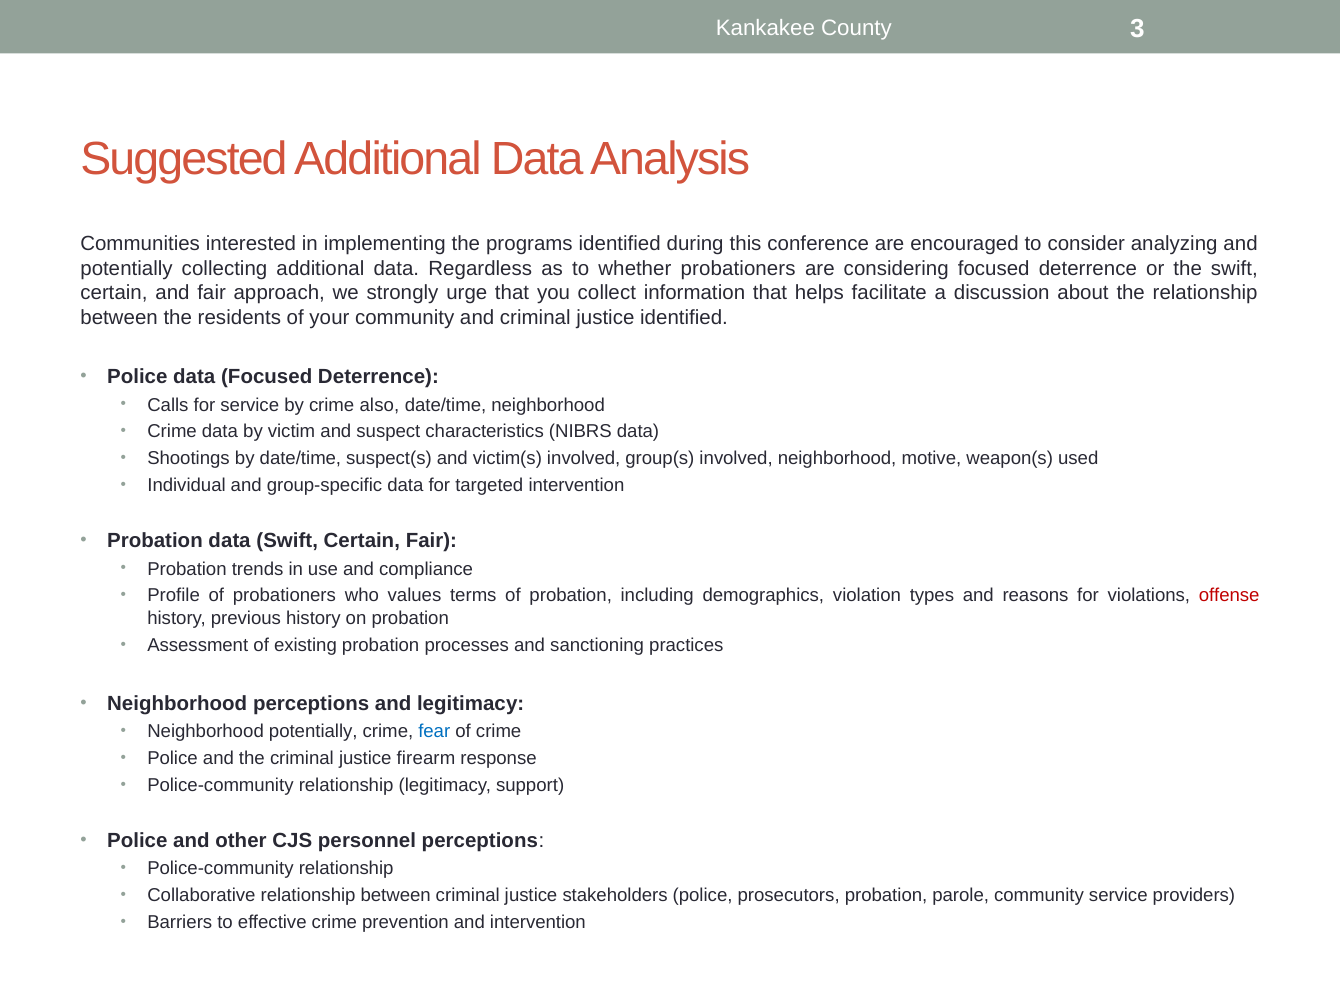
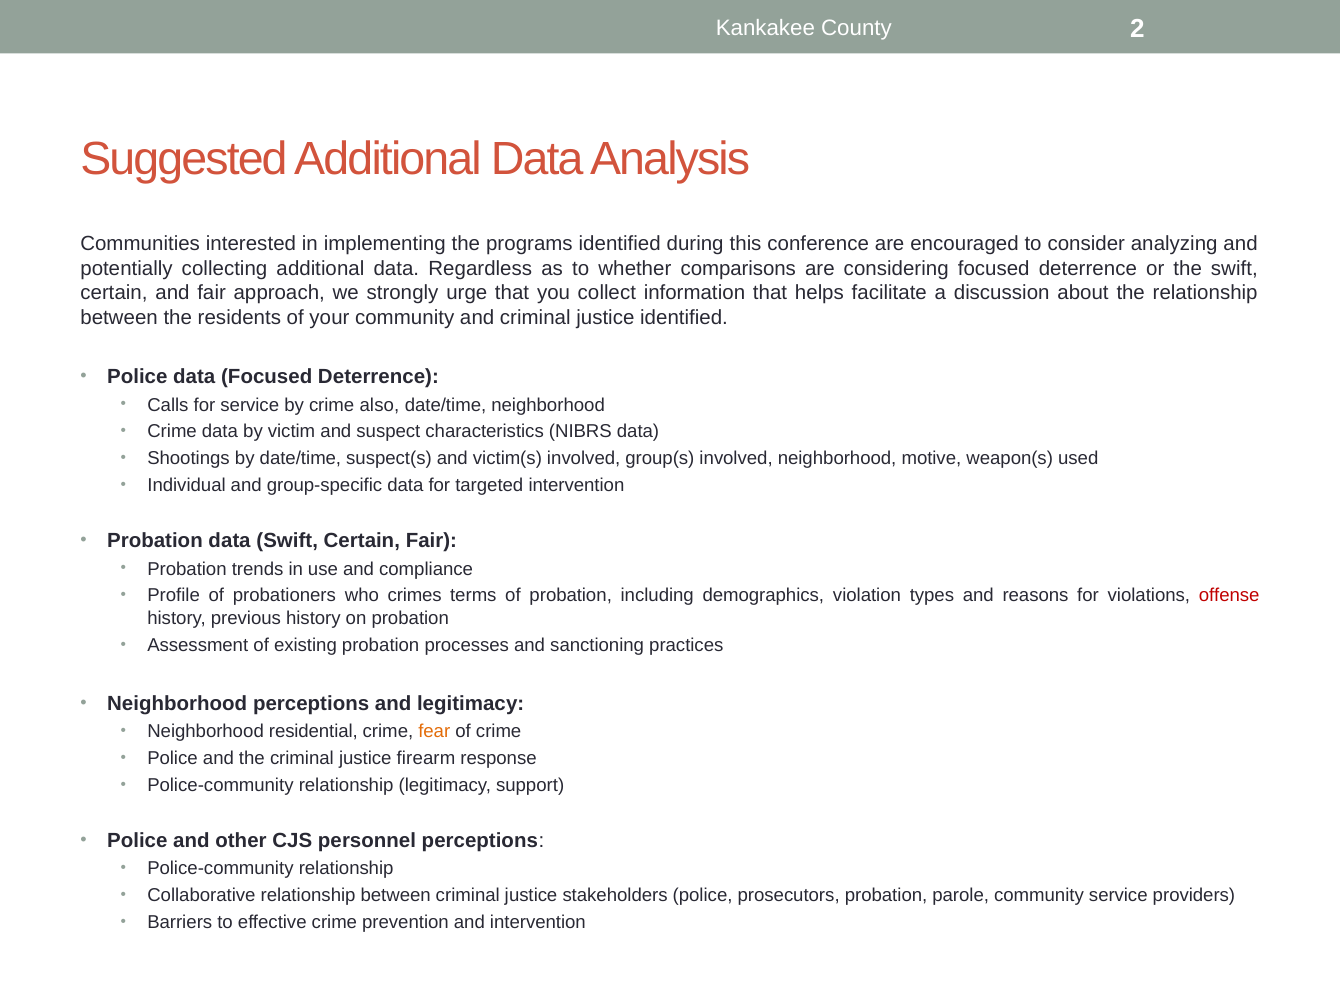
3: 3 -> 2 (1137, 29)
whether probationers: probationers -> comparisons (738, 268)
values: values -> crimes (415, 596)
Neighborhood potentially: potentially -> residential (313, 732)
fear colour: blue -> orange (434, 732)
